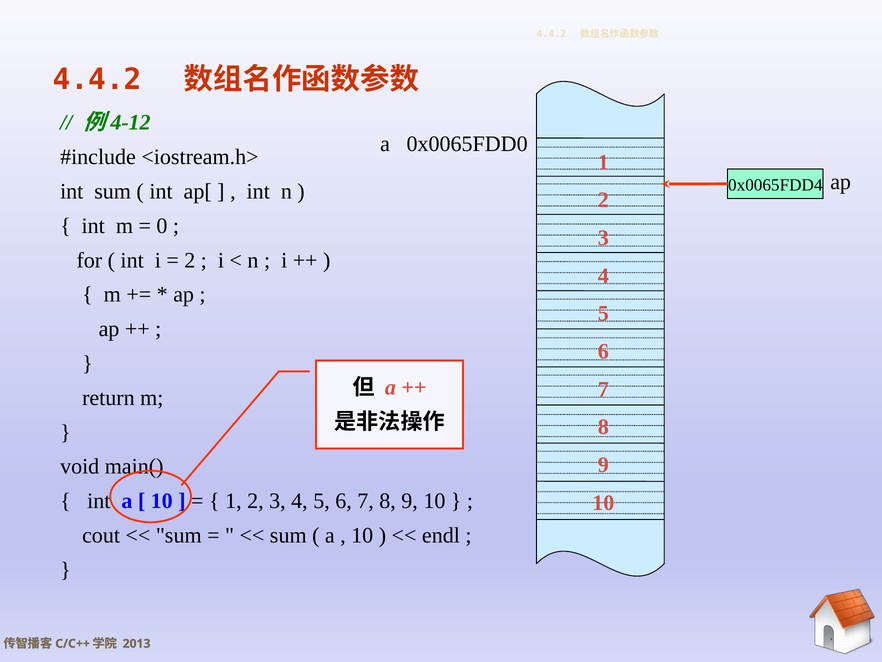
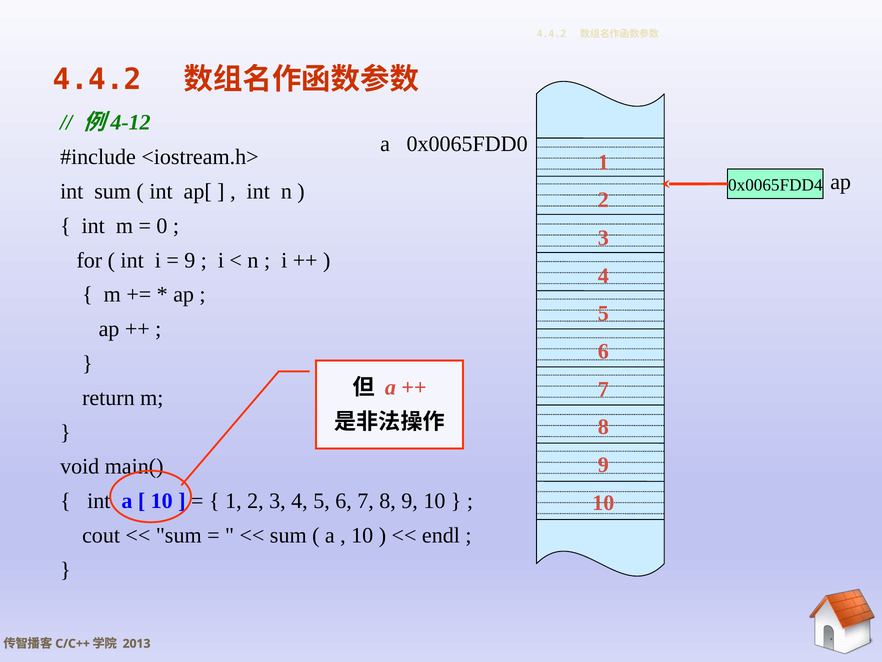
2: 2 -> 9 (190, 260)
